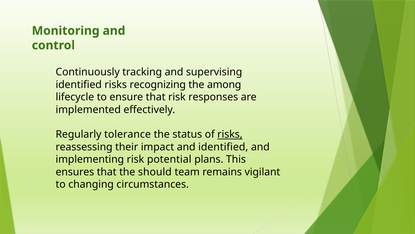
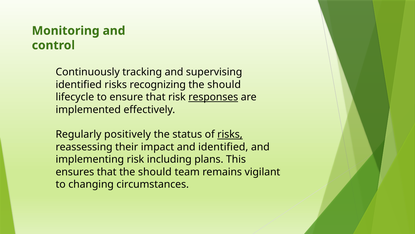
among: among -> should (224, 84)
responses underline: none -> present (213, 97)
tolerance: tolerance -> positively (128, 134)
potential: potential -> including (169, 159)
